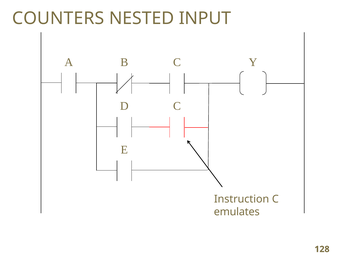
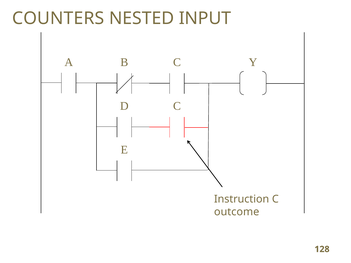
emulates: emulates -> outcome (237, 212)
